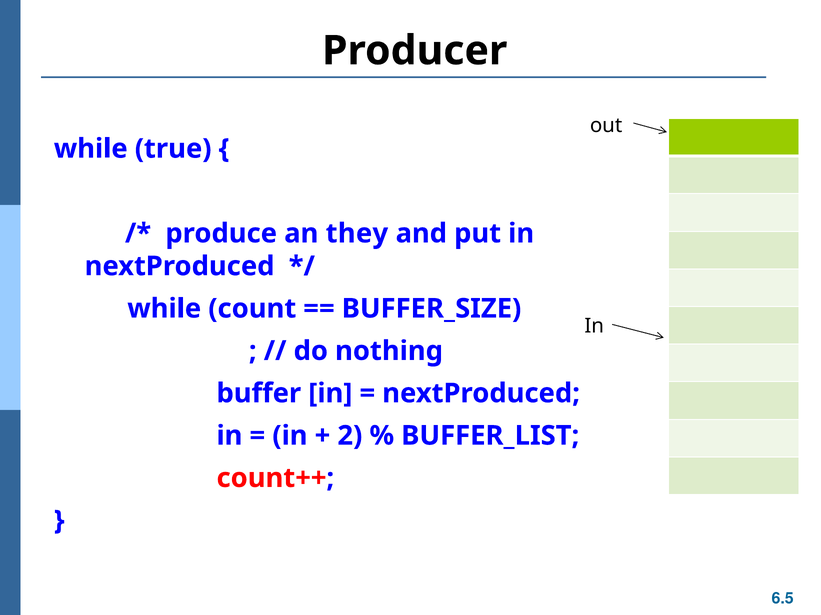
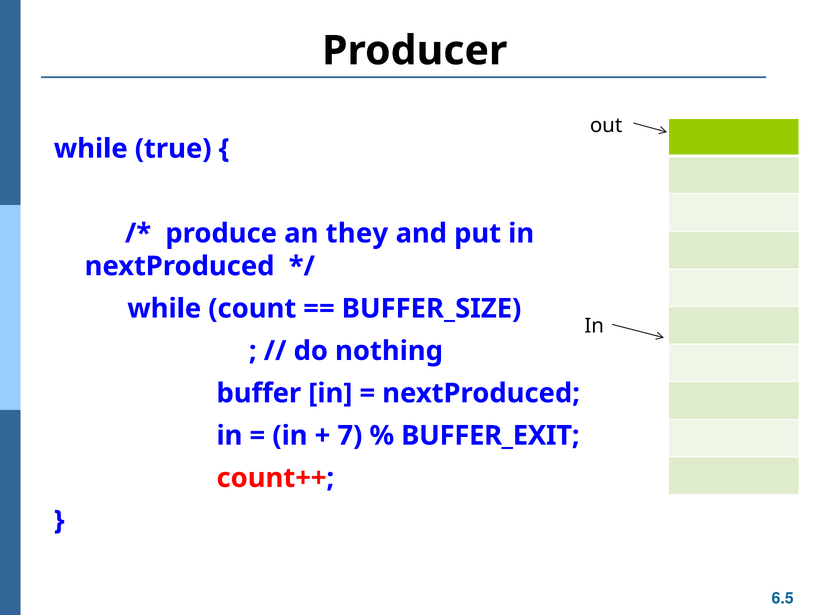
2: 2 -> 7 (350, 436)
BUFFER_LIST: BUFFER_LIST -> BUFFER_EXIT (490, 436)
